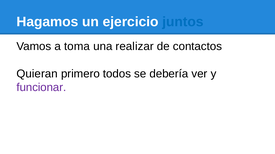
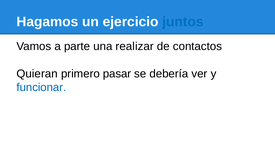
toma: toma -> parte (77, 47)
todos: todos -> pasar (117, 74)
funcionar colour: purple -> blue (41, 88)
